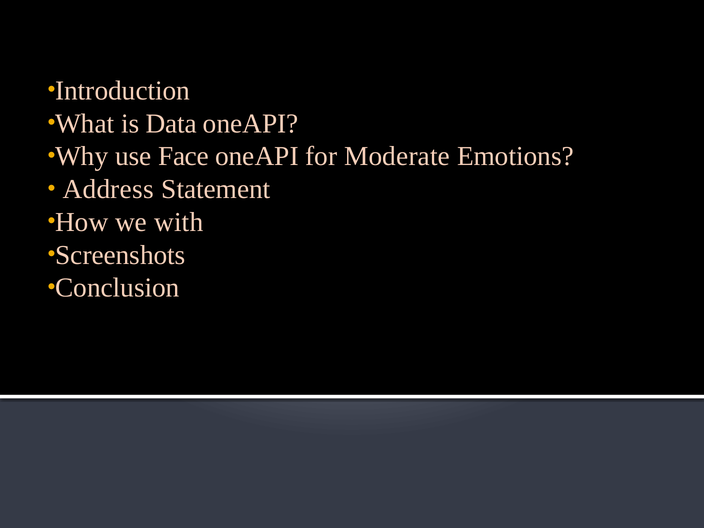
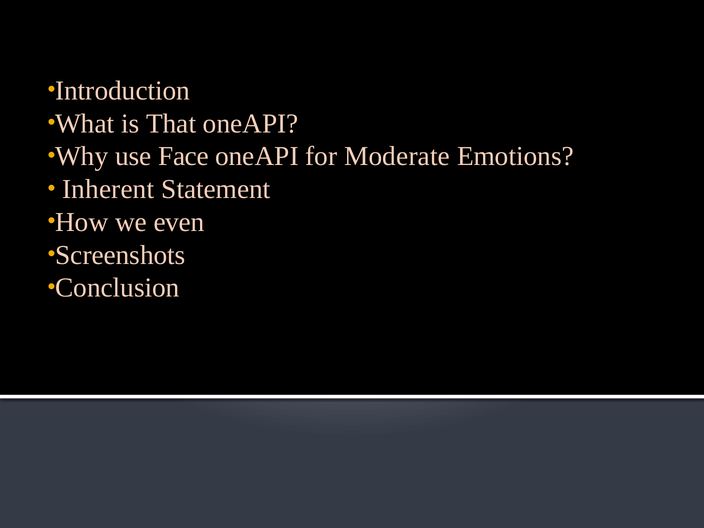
Data: Data -> That (171, 124)
Address: Address -> Inherent (108, 189)
with: with -> even (179, 222)
